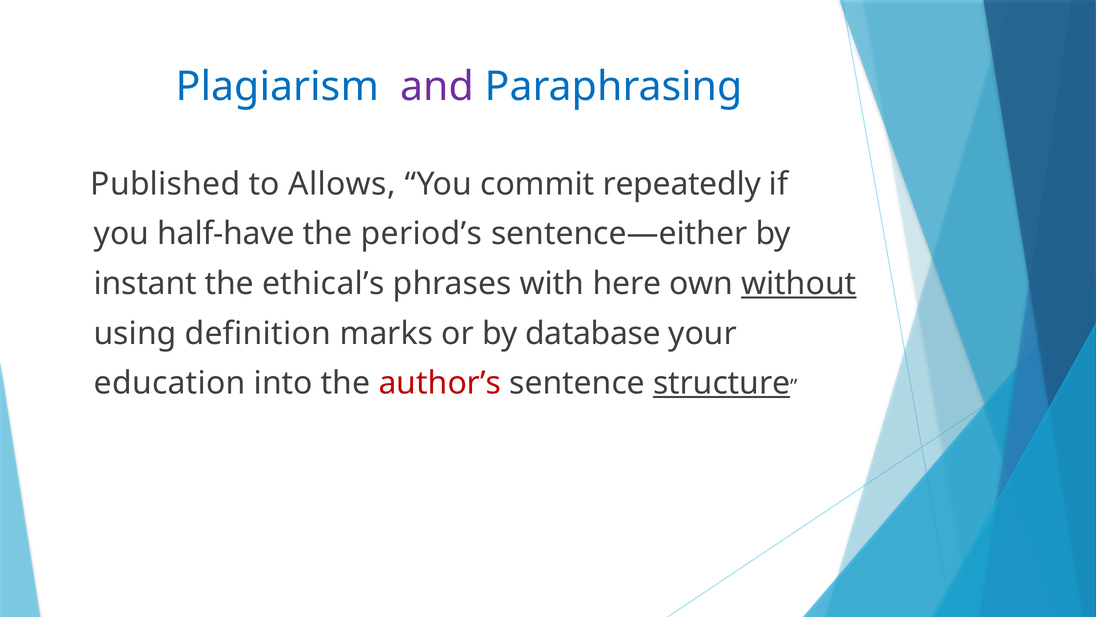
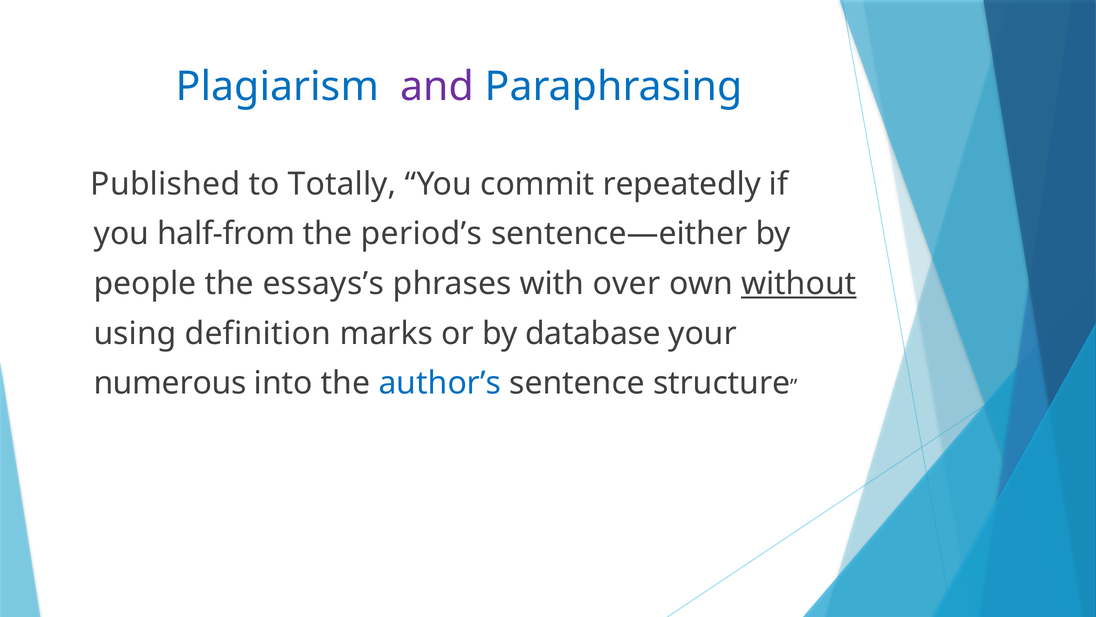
Allows: Allows -> Totally (342, 184)
half-have: half-have -> half-from (226, 234)
instant: instant -> people (145, 283)
ethical’s: ethical’s -> essays’s (323, 283)
here: here -> over (627, 283)
education: education -> numerous (170, 383)
author’s colour: red -> blue (440, 383)
structure underline: present -> none (722, 383)
